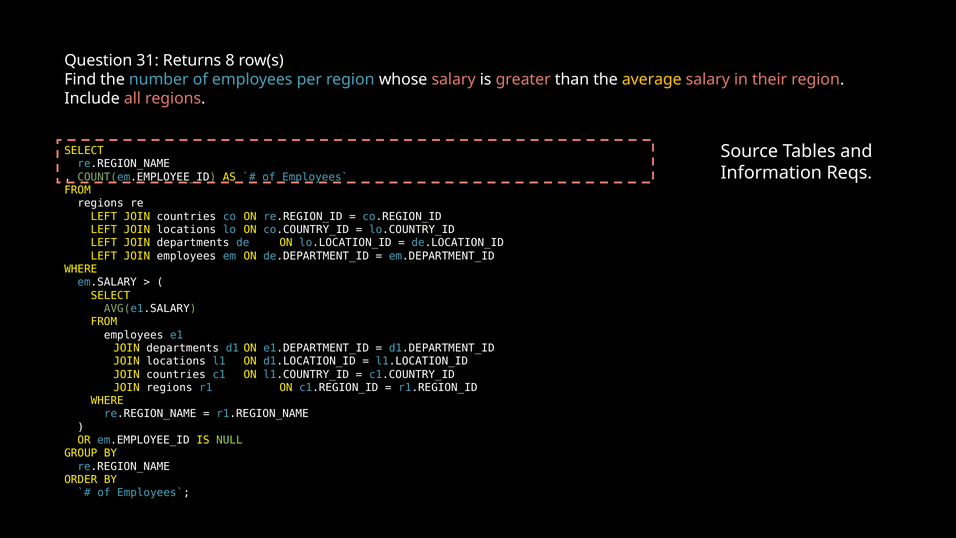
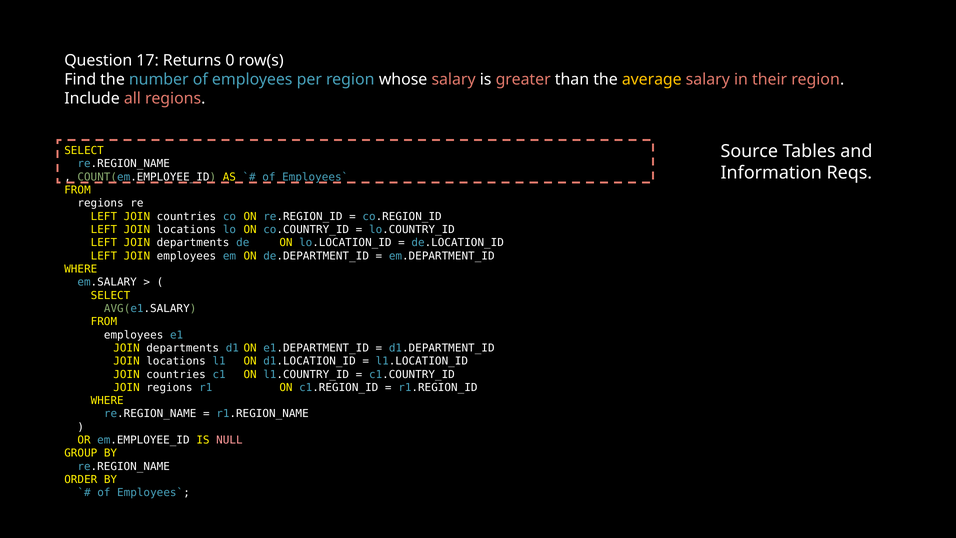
31: 31 -> 17 (148, 60)
8: 8 -> 0 (230, 60)
NULL colour: light green -> pink (229, 440)
